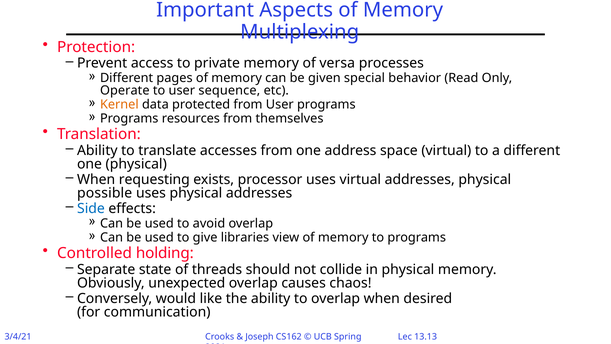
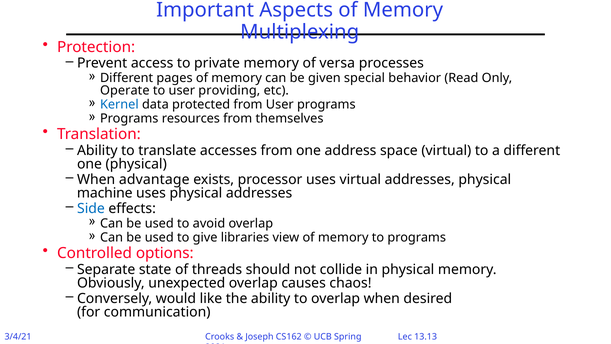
sequence: sequence -> providing (229, 90)
Kernel colour: orange -> blue (119, 104)
requesting: requesting -> advantage (154, 179)
possible: possible -> machine (105, 193)
holding: holding -> options (165, 253)
